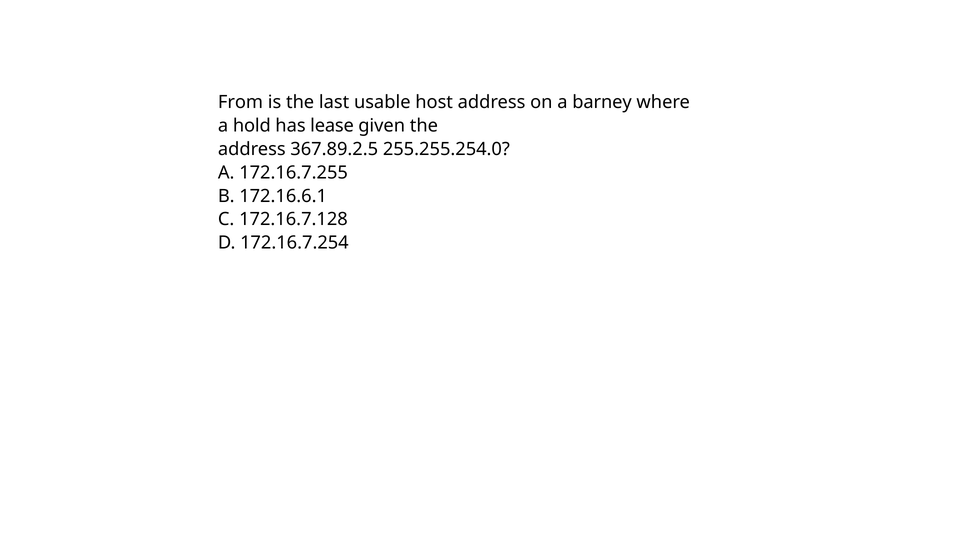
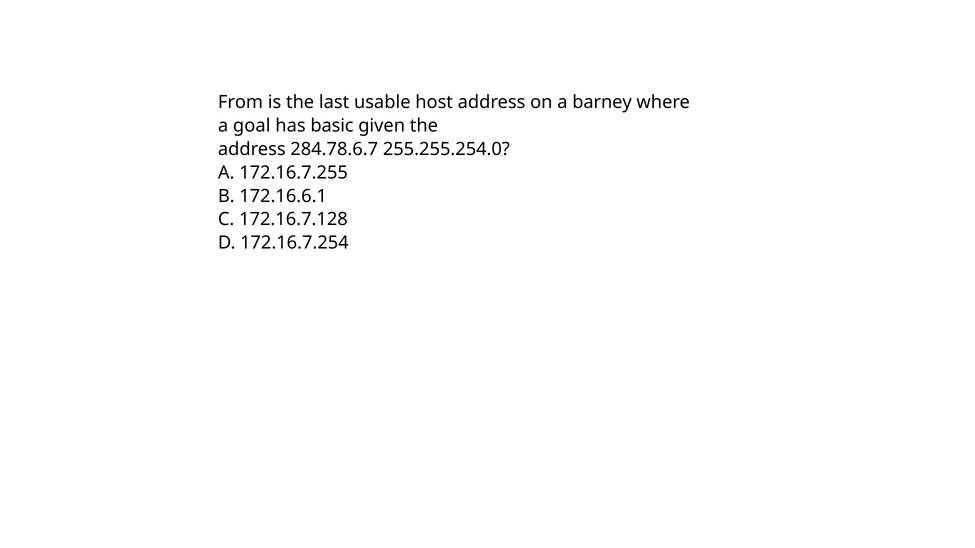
hold: hold -> goal (252, 126)
lease: lease -> basic (332, 126)
367.89.2.5: 367.89.2.5 -> 284.78.6.7 (334, 149)
